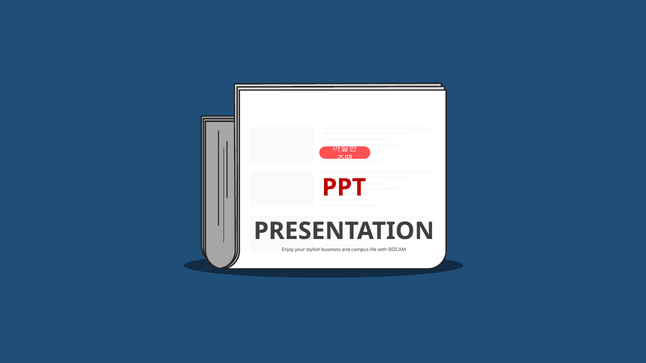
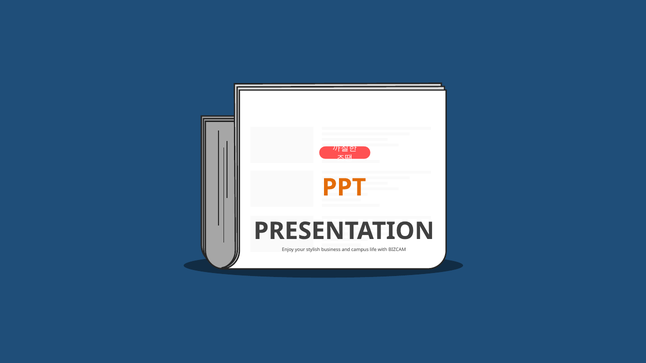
PPT colour: red -> orange (344, 188)
